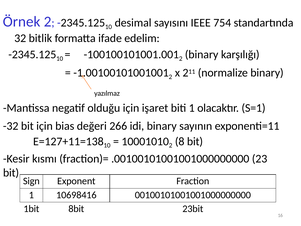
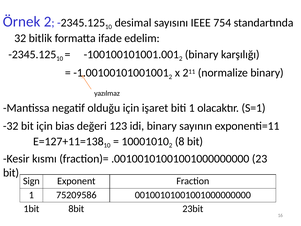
266: 266 -> 123 (118, 126)
10698416: 10698416 -> 75209586 (76, 195)
